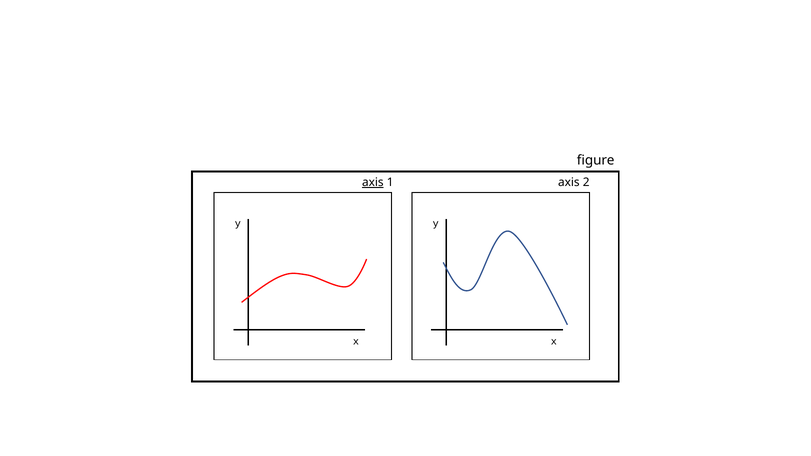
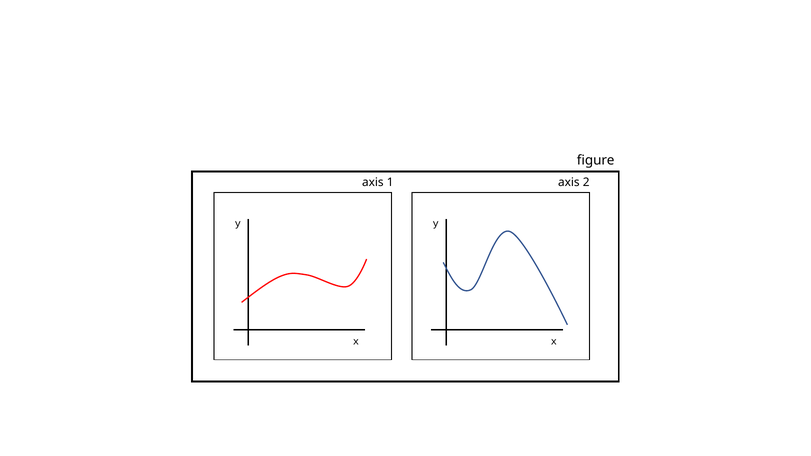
axis underline: present -> none (373, 183)
